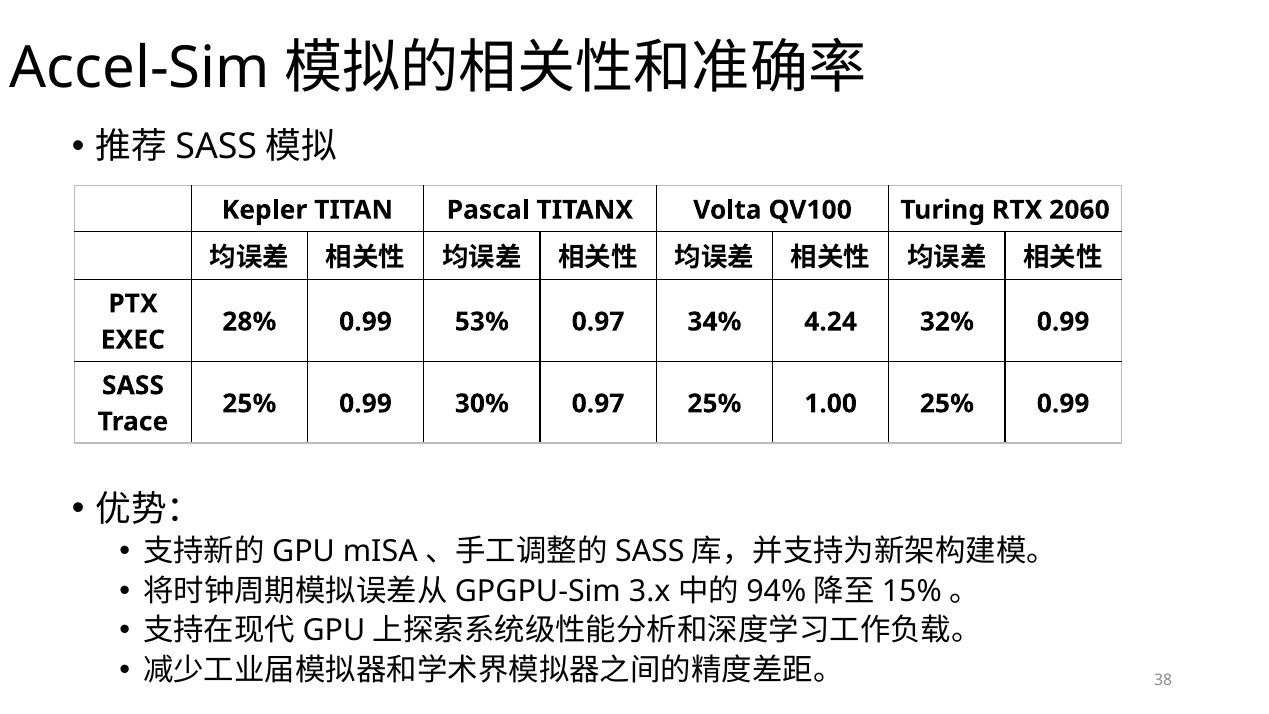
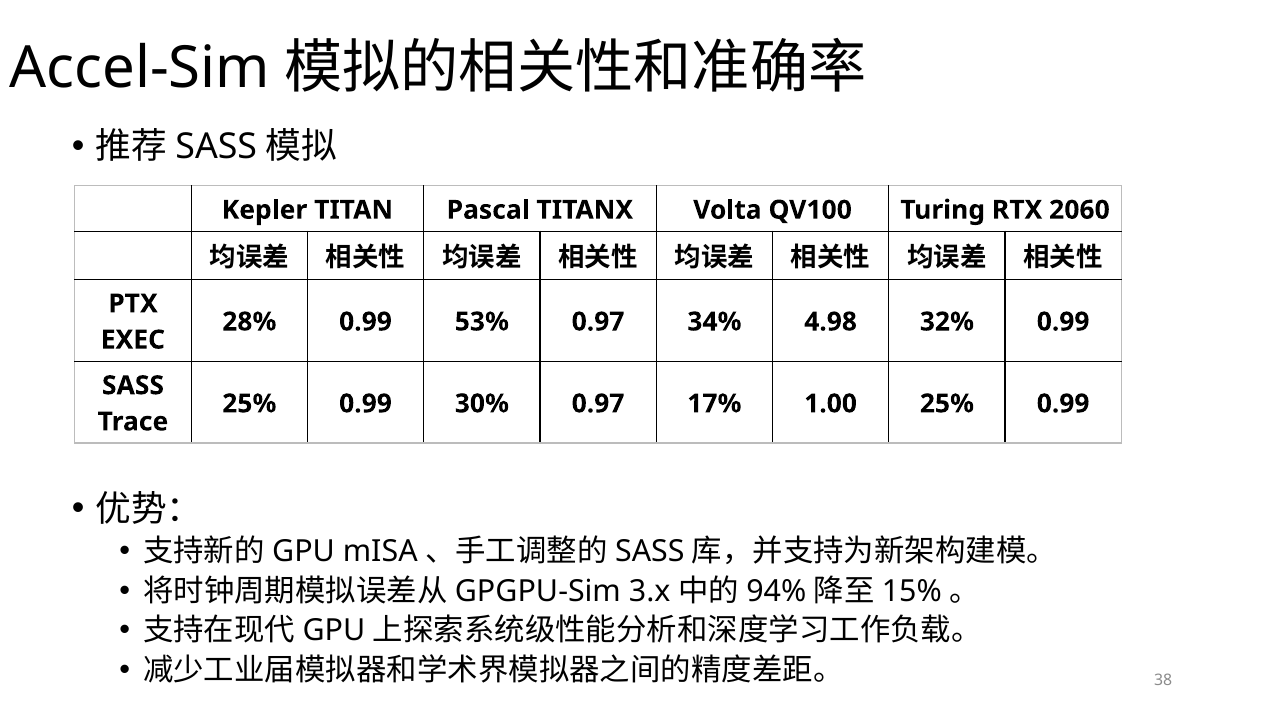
4.24: 4.24 -> 4.98 (831, 322)
0.97 25%: 25% -> 17% (714, 404)
